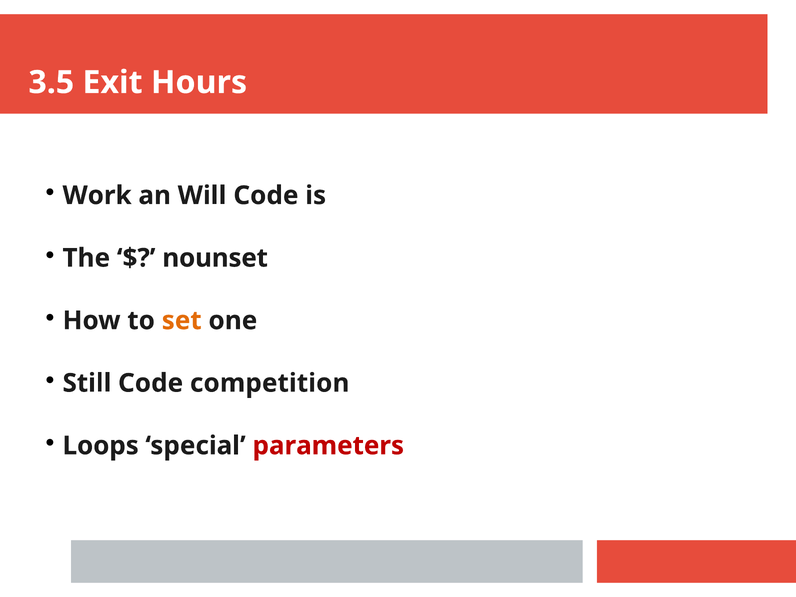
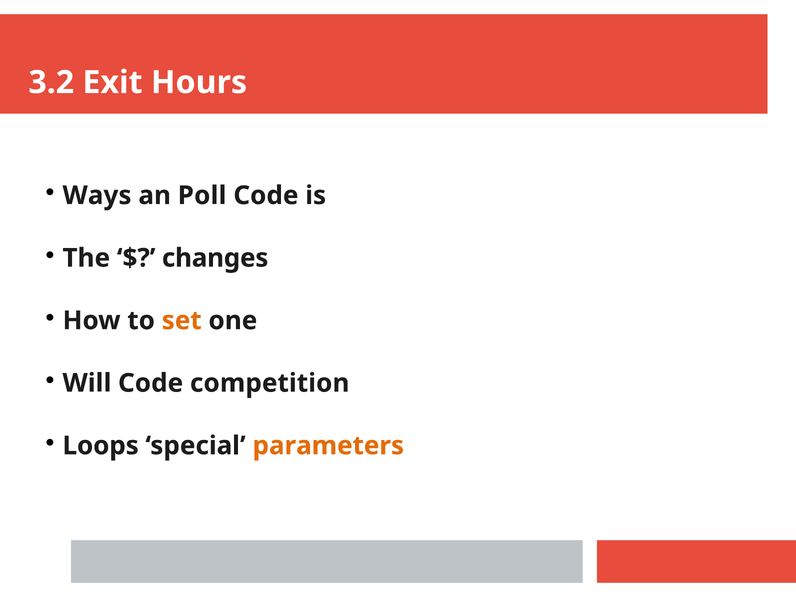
3.5: 3.5 -> 3.2 (51, 82)
Work: Work -> Ways (97, 195)
Will: Will -> Poll (202, 195)
nounset: nounset -> changes (215, 258)
Still: Still -> Will (87, 383)
parameters colour: red -> orange (328, 446)
